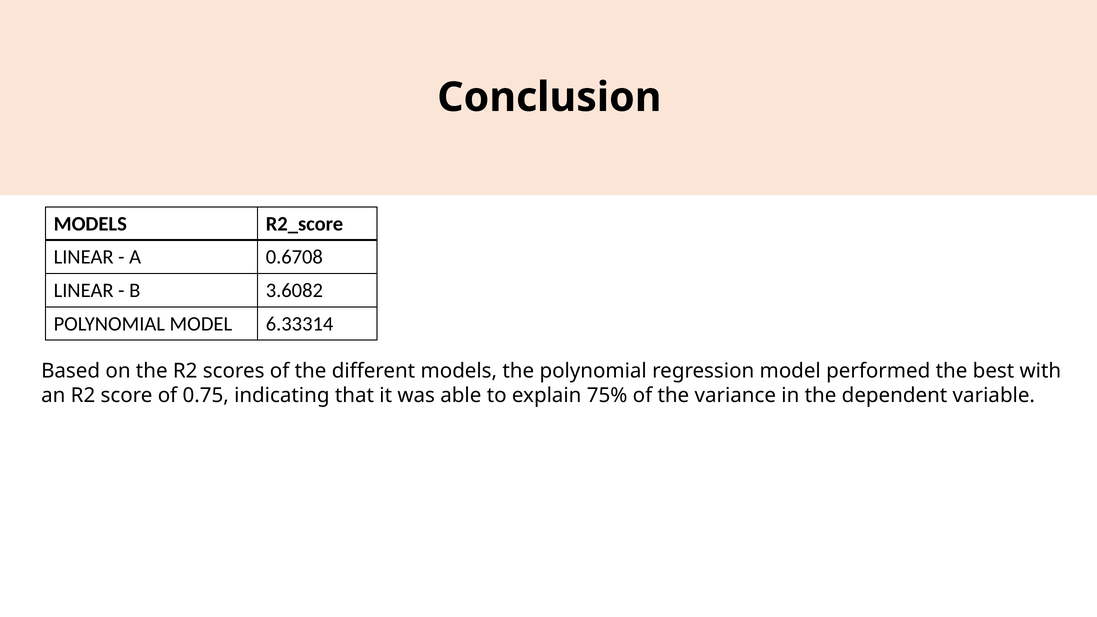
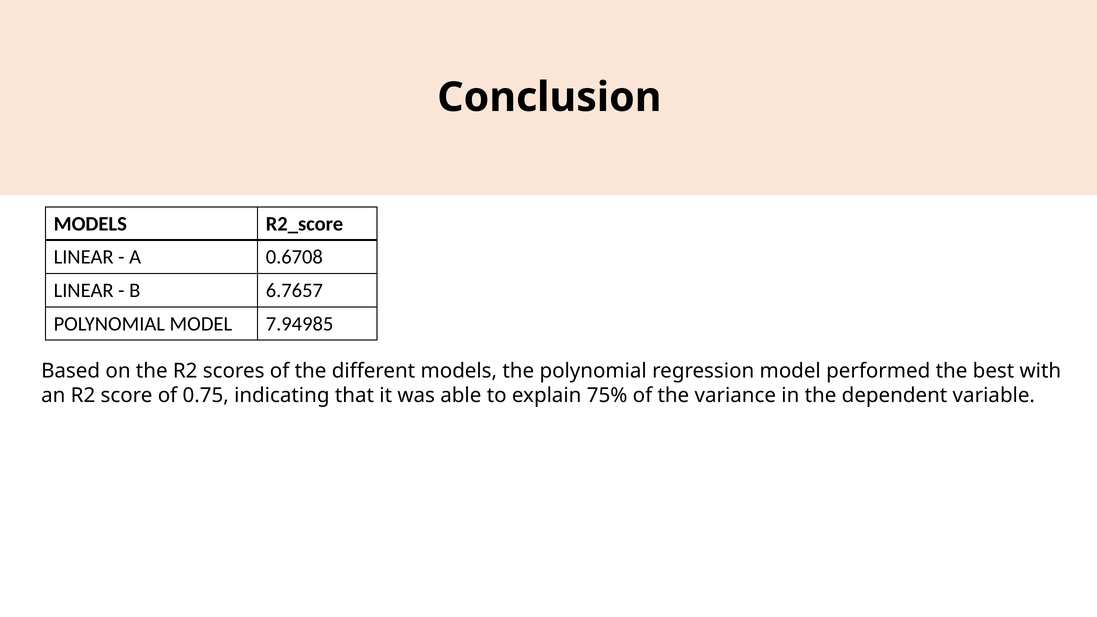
3.6082: 3.6082 -> 6.7657 (294, 290)
6.33314: 6.33314 -> 7.94985 (300, 324)
